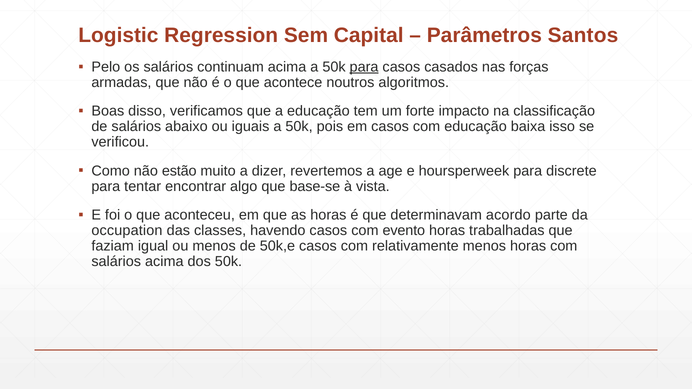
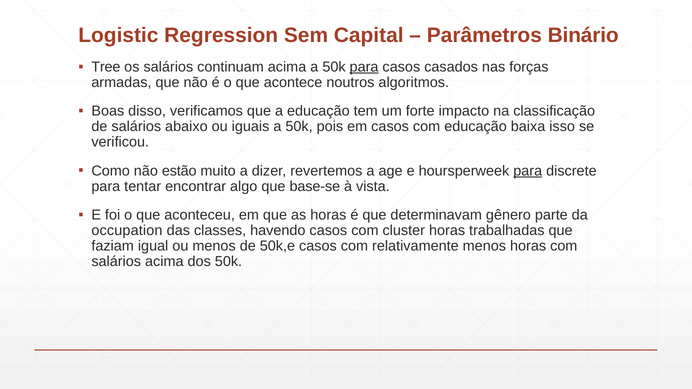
Santos: Santos -> Binário (583, 36)
Pelo: Pelo -> Tree (106, 67)
para underline: none -> present (528, 171)
acordo: acordo -> gênero (508, 215)
evento: evento -> cluster (404, 231)
